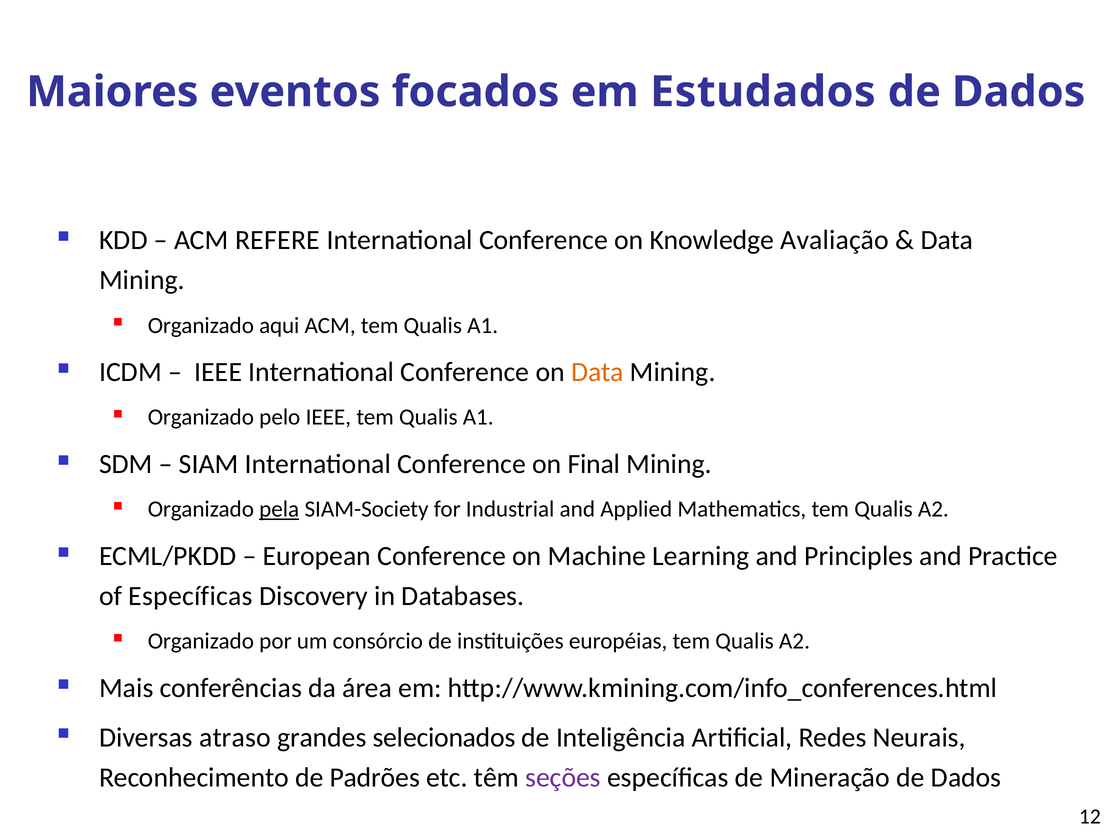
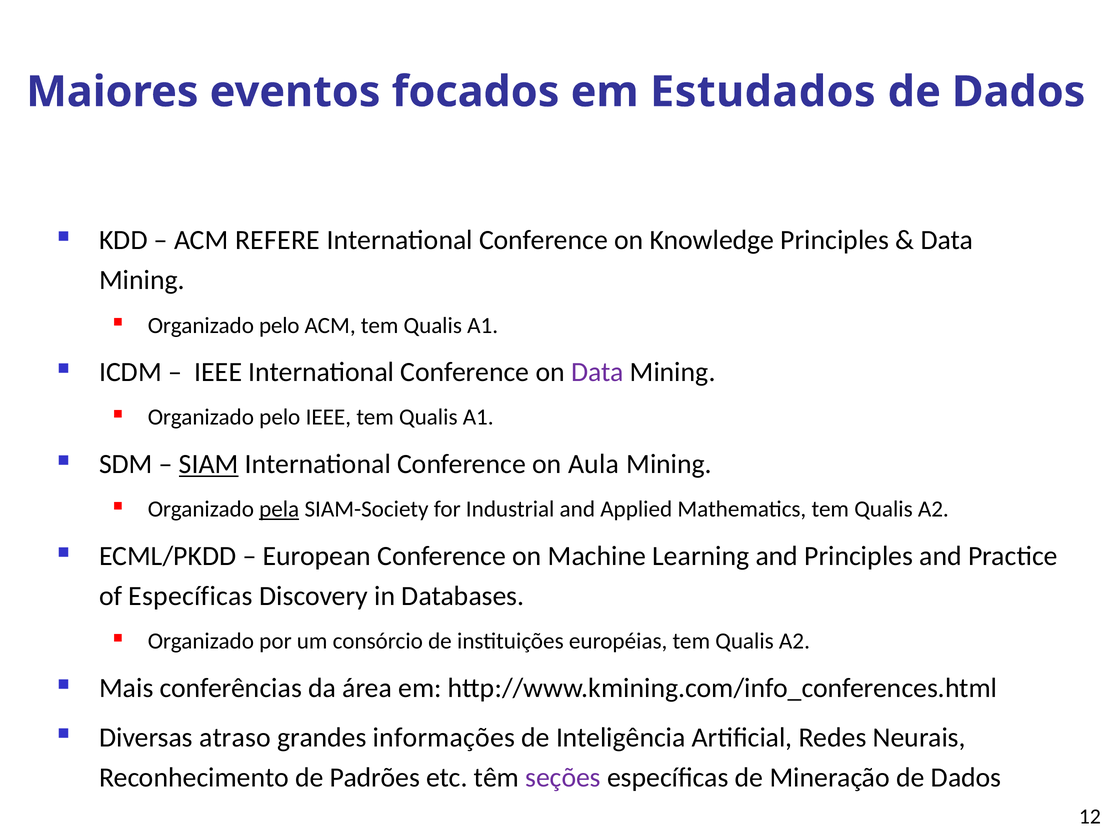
Knowledge Avaliação: Avaliação -> Principles (835, 240)
aqui: aqui -> pelo (279, 325)
Data colour: orange -> purple (597, 372)
SIAM underline: none -> present (209, 464)
Final: Final -> Aula (594, 464)
selecionados: selecionados -> informações (444, 737)
